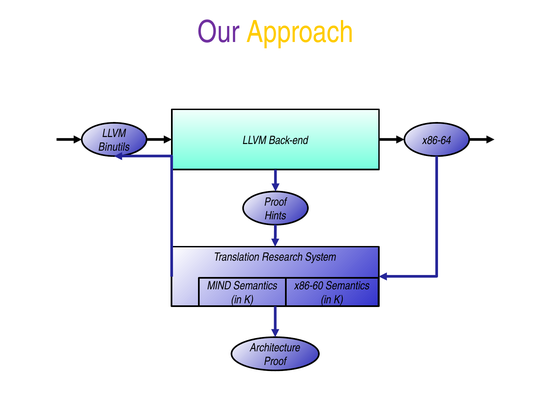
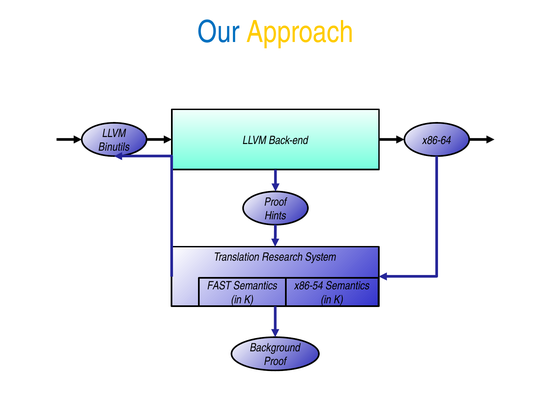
Our colour: purple -> blue (219, 32)
MIND: MIND -> FAST (219, 286)
x86-60: x86-60 -> x86-54 (309, 286)
Architecture: Architecture -> Background (275, 348)
